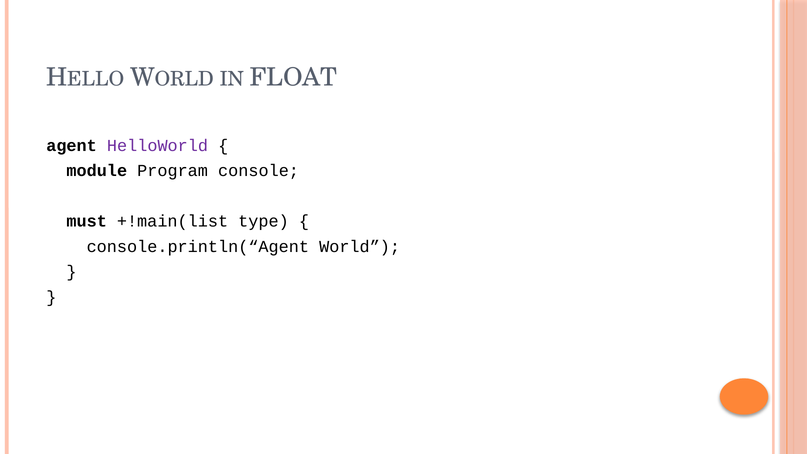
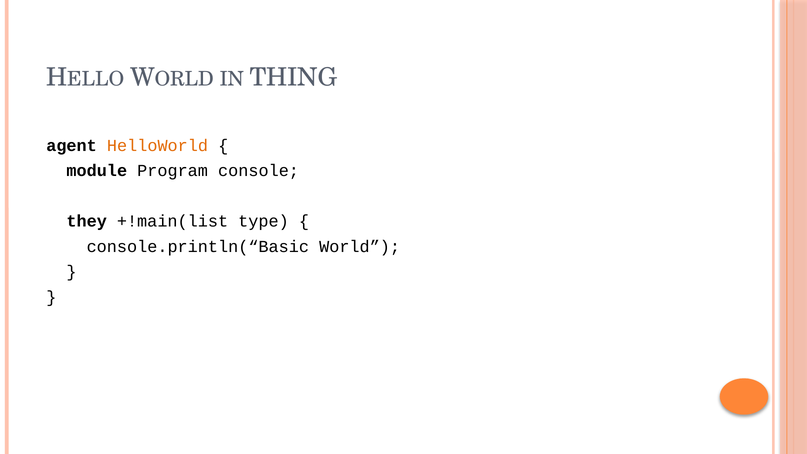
FLOAT: FLOAT -> THING (294, 77)
HelloWorld colour: purple -> orange (157, 145)
must: must -> they (87, 221)
console.println(“Agent: console.println(“Agent -> console.println(“Basic (198, 246)
